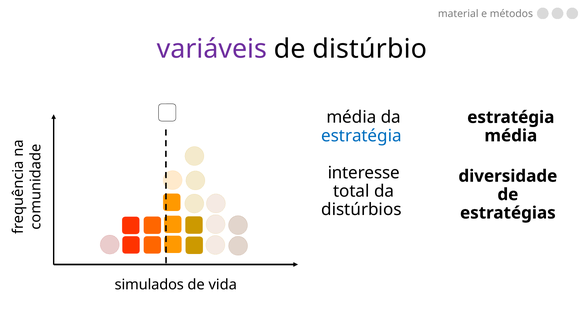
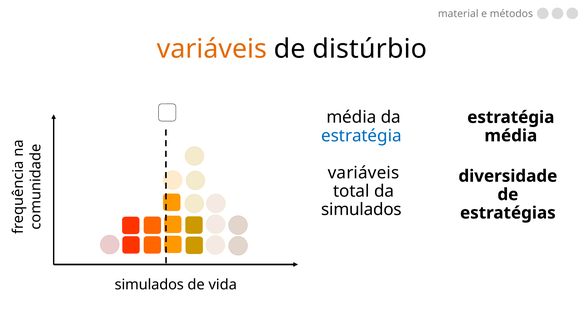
variáveis colour: purple -> orange (212, 49)
interesse: interesse -> variáveis (364, 173)
distúrbios: distúrbios -> simulados (361, 210)
